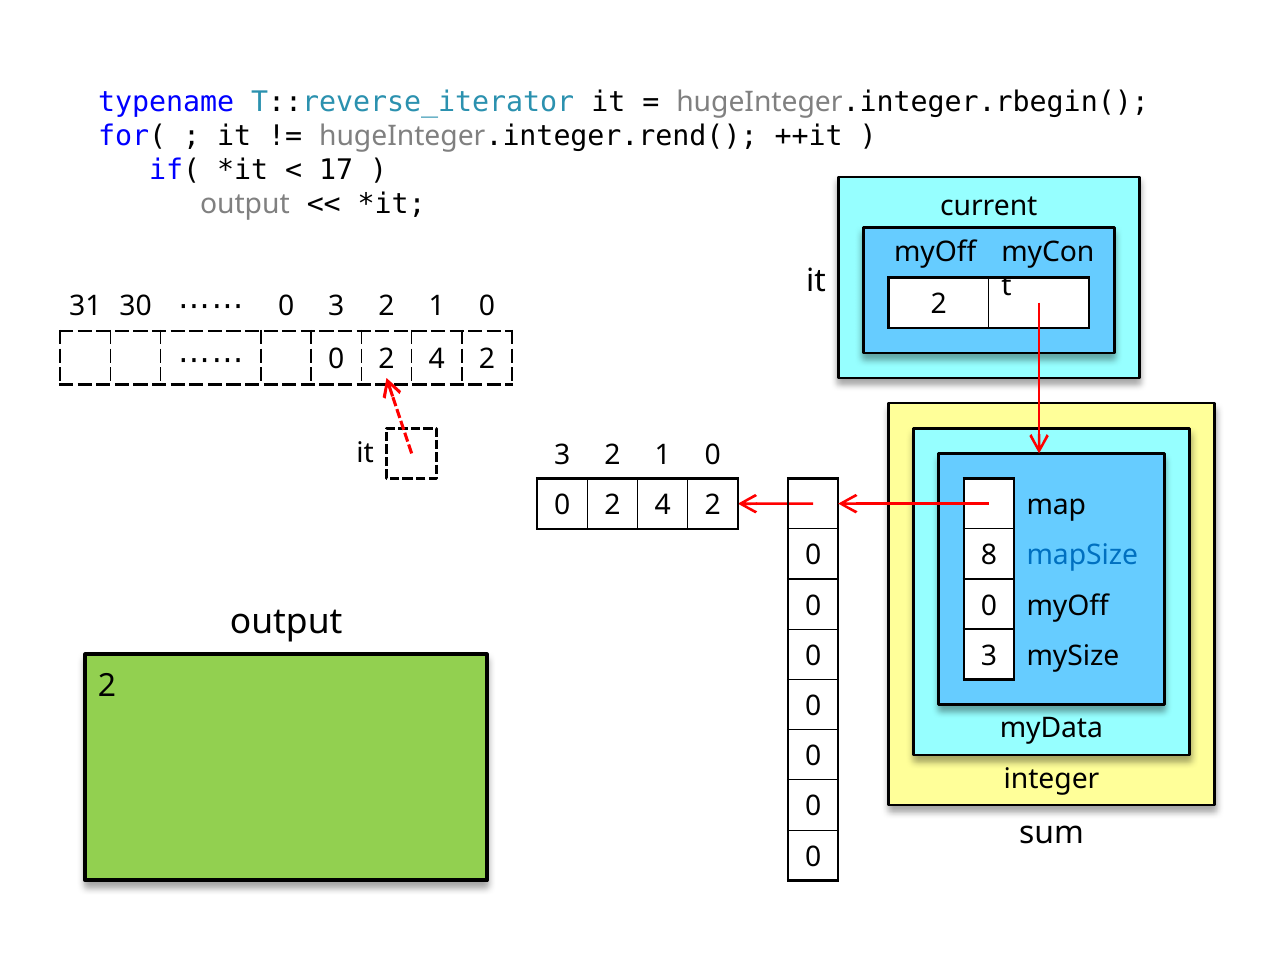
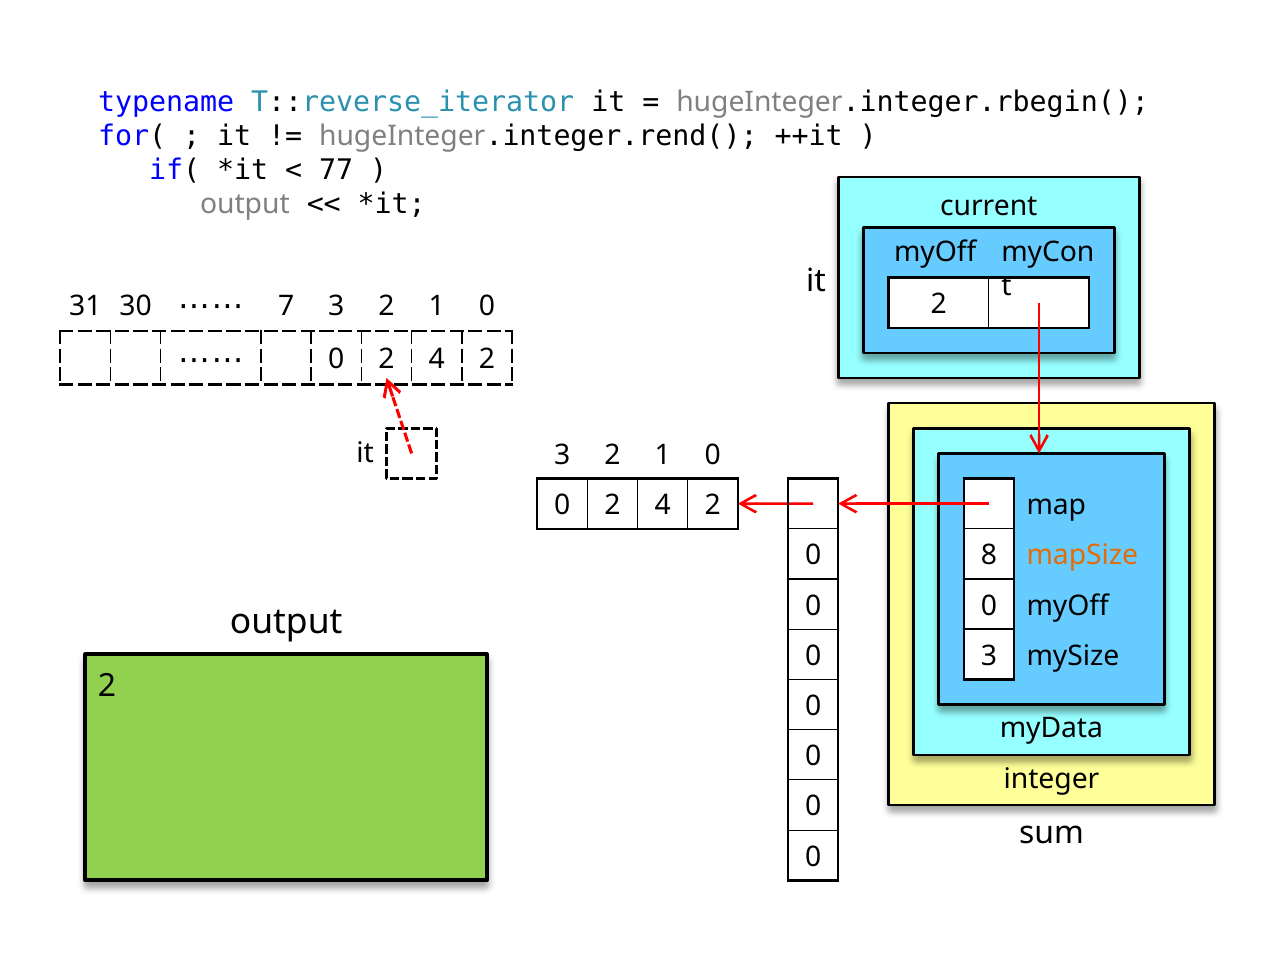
17: 17 -> 77 (336, 170)
0: 0 -> 7 (286, 306)
mapSize colour: blue -> orange (1082, 555)
